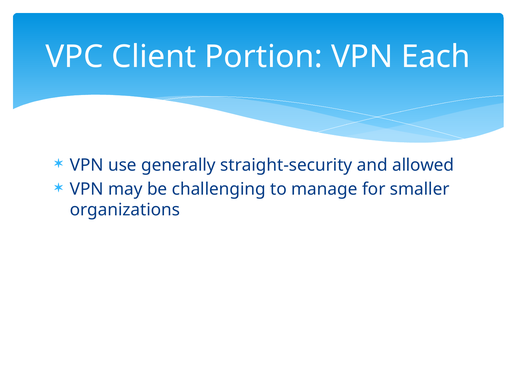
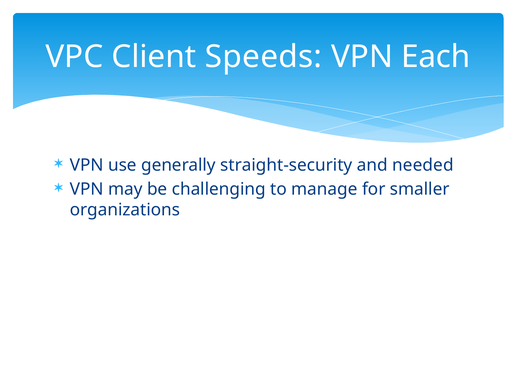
Portion: Portion -> Speeds (264, 57)
allowed: allowed -> needed (423, 165)
